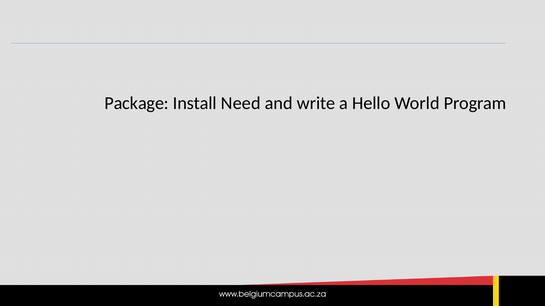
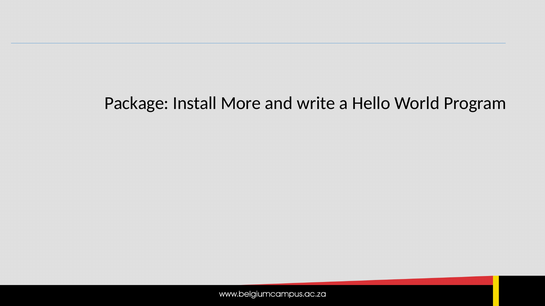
Need: Need -> More (241, 104)
